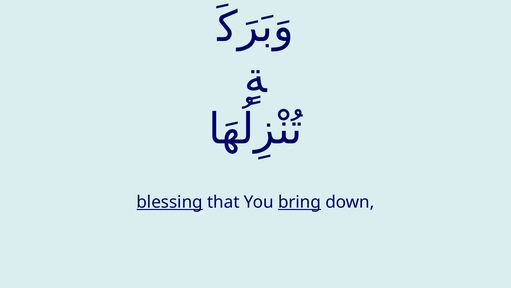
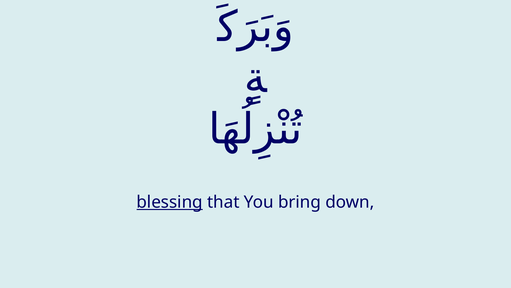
bring underline: present -> none (299, 202)
